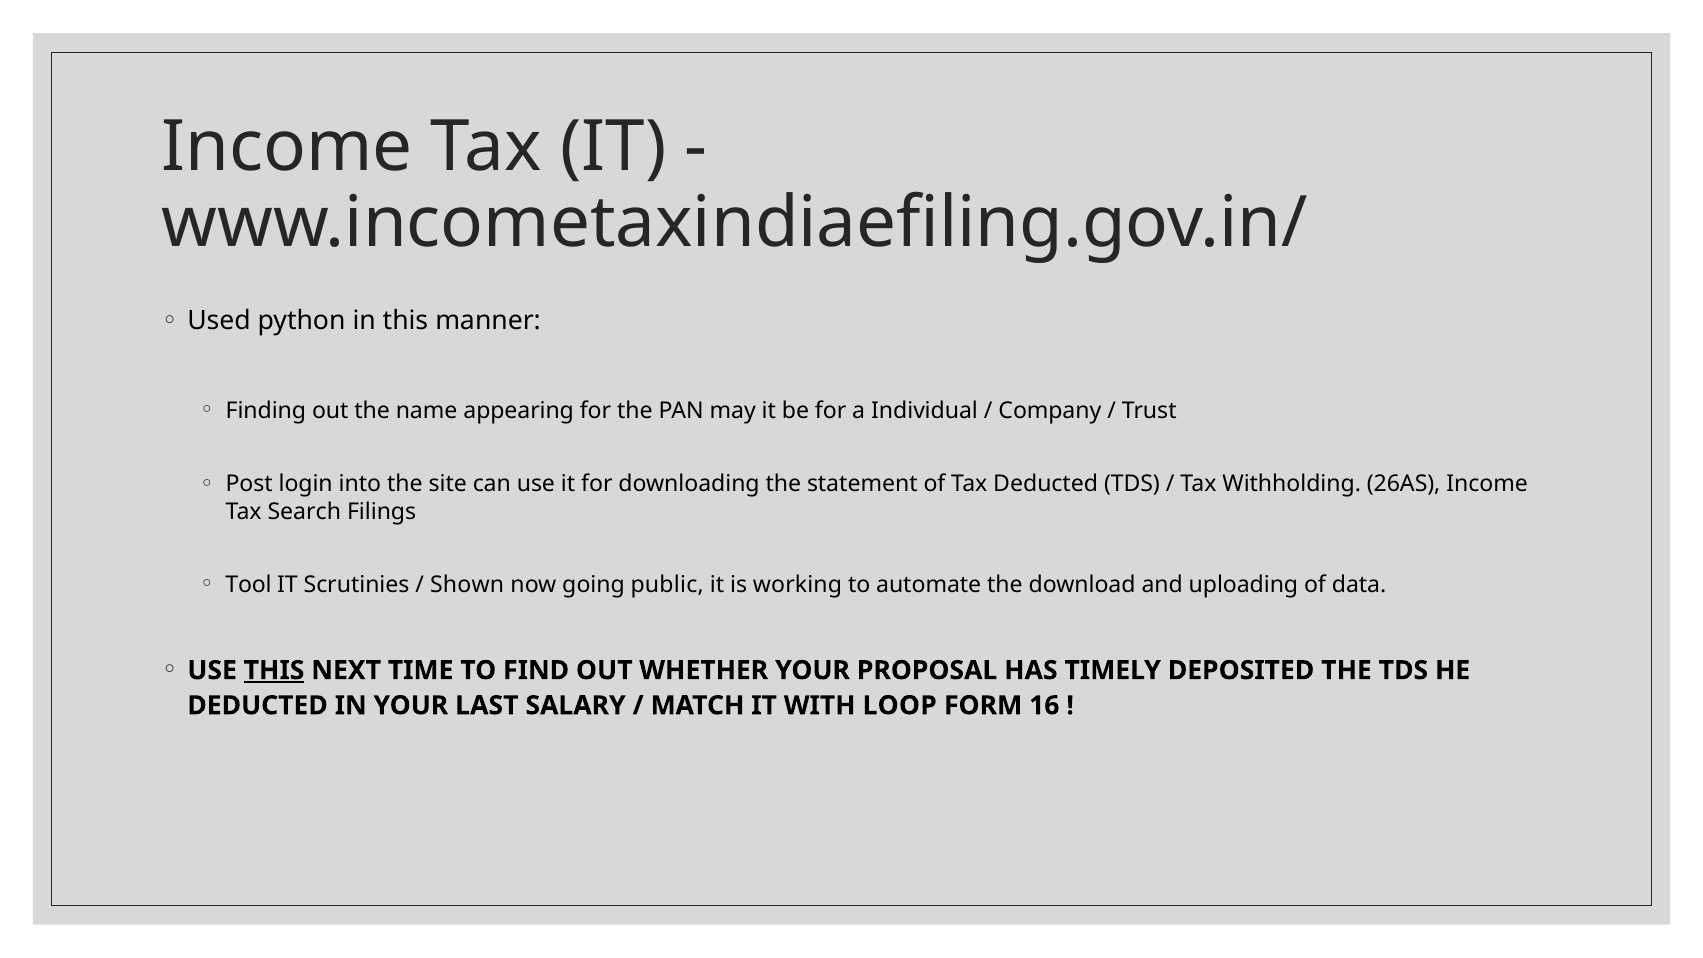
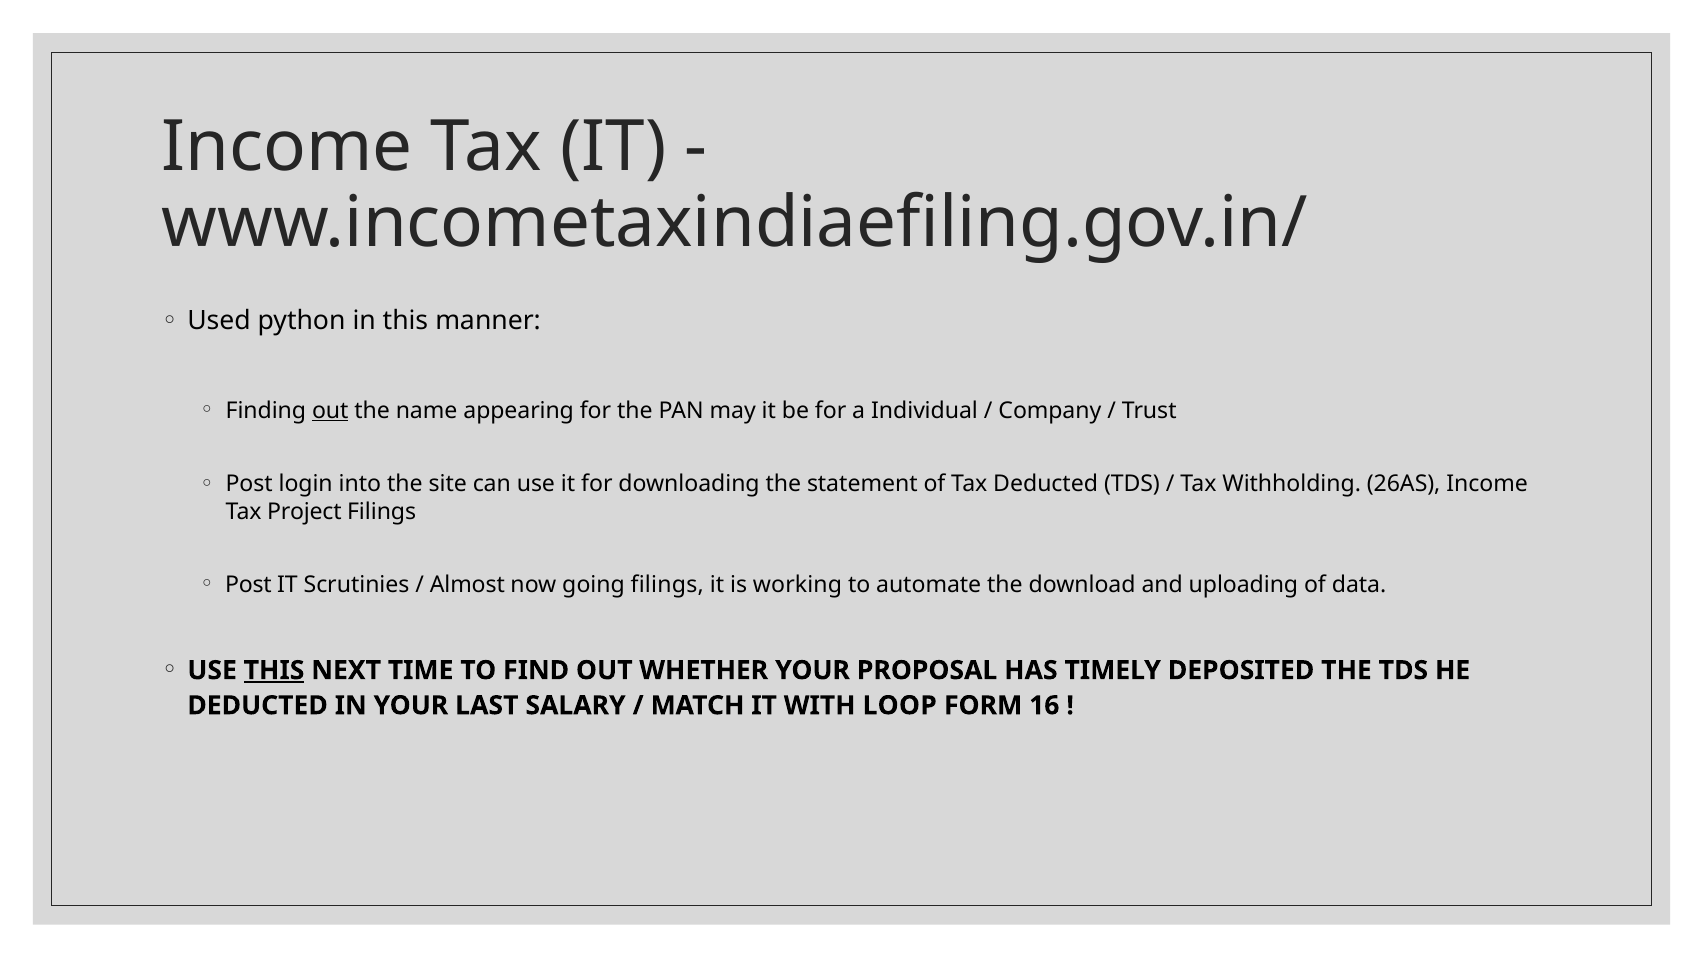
out underline: none -> present (330, 411)
Search: Search -> Project (304, 511)
Tool: Tool -> Post (249, 585)
Shown: Shown -> Almost (467, 585)
going public: public -> filings (667, 585)
